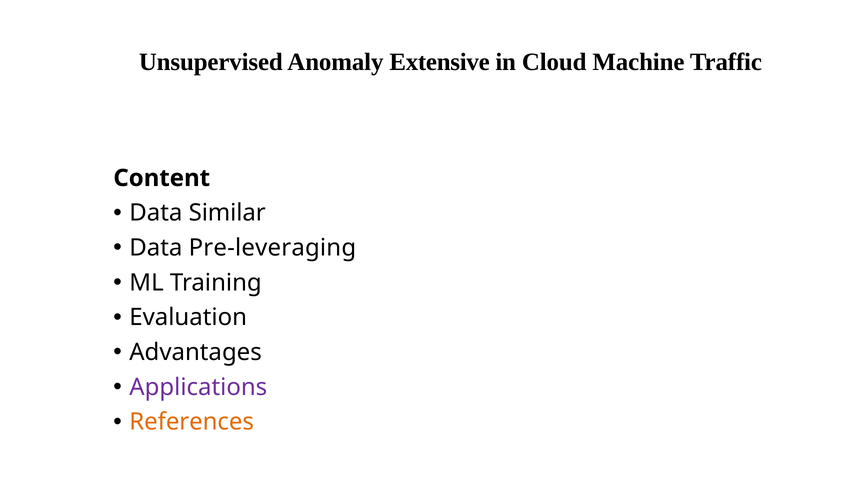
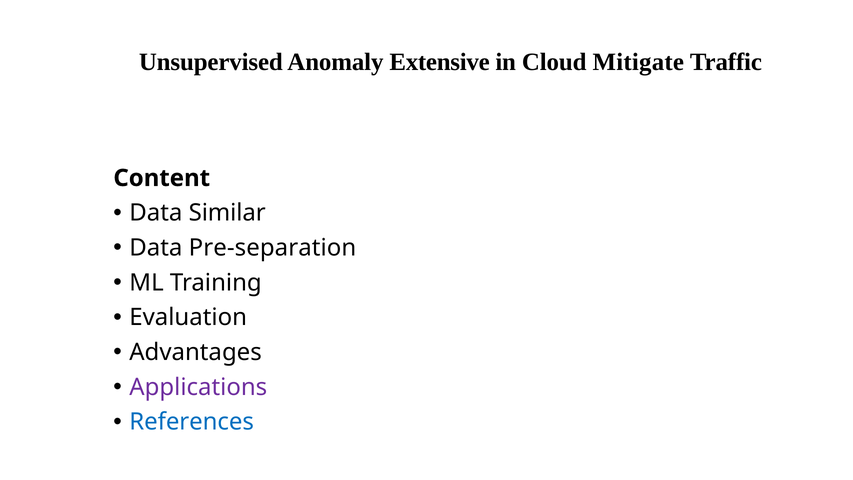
Machine: Machine -> Mitigate (638, 62)
Pre-leveraging: Pre-leveraging -> Pre-separation (272, 248)
References colour: orange -> blue (192, 422)
